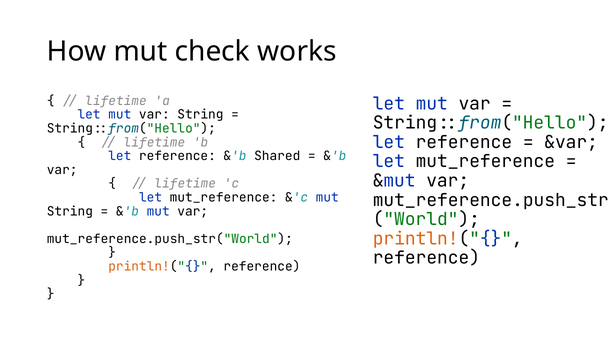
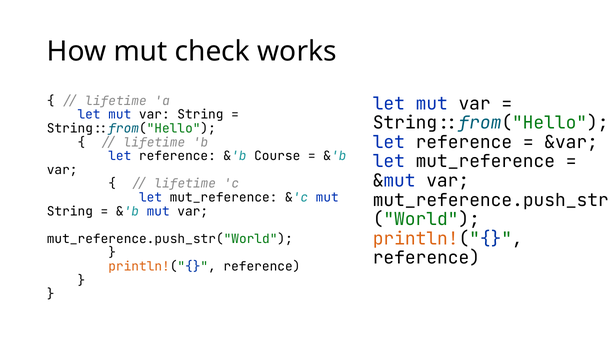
Shared: Shared -> Course (277, 156)
